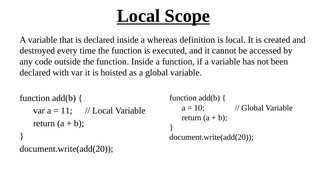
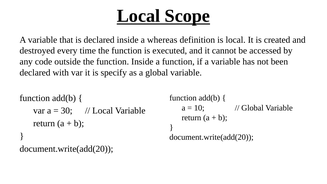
hoisted: hoisted -> specify (114, 73)
11: 11 -> 30 (67, 111)
